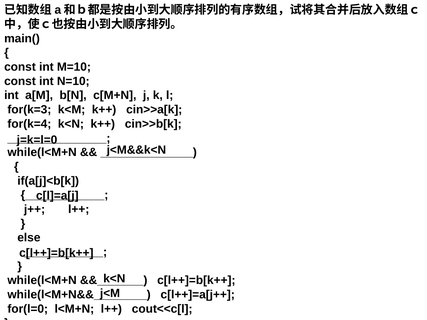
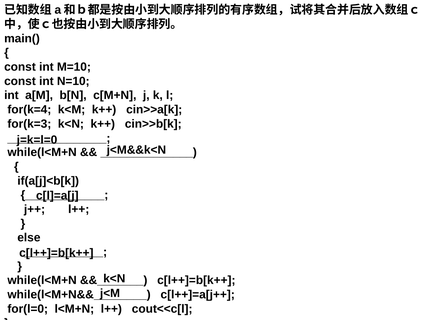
for(k=3: for(k=3 -> for(k=4 (29, 110)
for(k=4: for(k=4 -> for(k=3 (29, 124)
